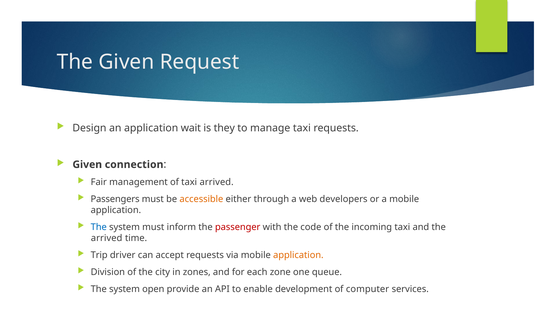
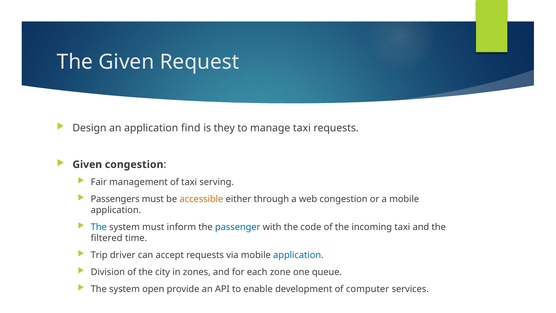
wait: wait -> find (191, 128)
Given connection: connection -> congestion (134, 164)
taxi arrived: arrived -> serving (217, 182)
web developers: developers -> congestion (344, 199)
passenger colour: red -> blue (238, 227)
arrived: arrived -> filtered (107, 238)
application colour: orange -> blue (298, 255)
